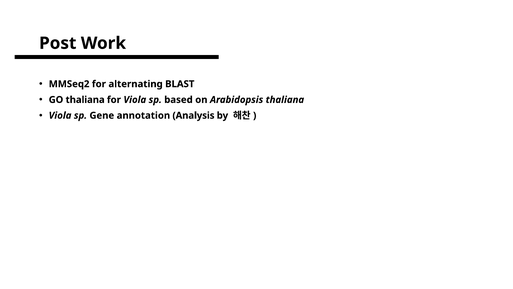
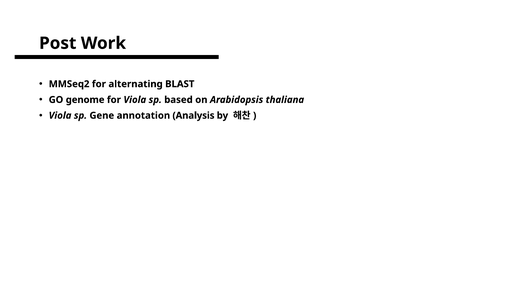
GO thaliana: thaliana -> genome (85, 100)
